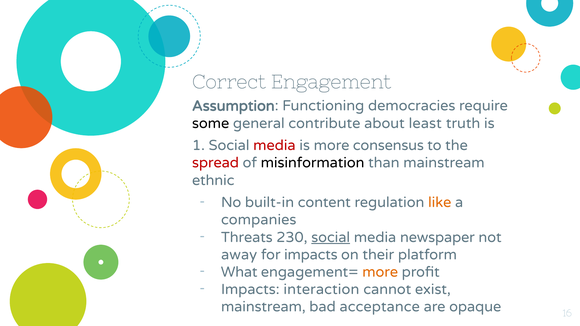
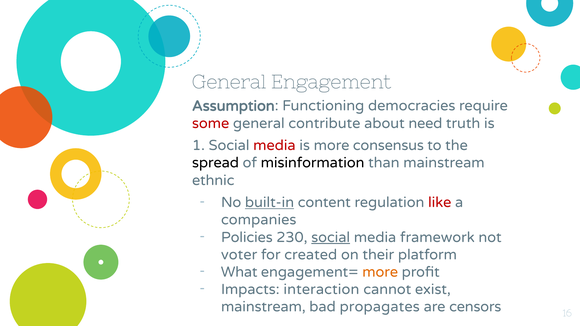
Correct: Correct -> General (229, 82)
some colour: black -> red (211, 123)
least: least -> need (425, 123)
spread colour: red -> black (215, 163)
built-in underline: none -> present (270, 203)
like colour: orange -> red (440, 203)
Threats: Threats -> Policies (247, 237)
newspaper: newspaper -> framework (437, 237)
away: away -> voter (239, 255)
for impacts: impacts -> created (311, 255)
acceptance: acceptance -> propagates (380, 307)
opaque: opaque -> censors (475, 307)
